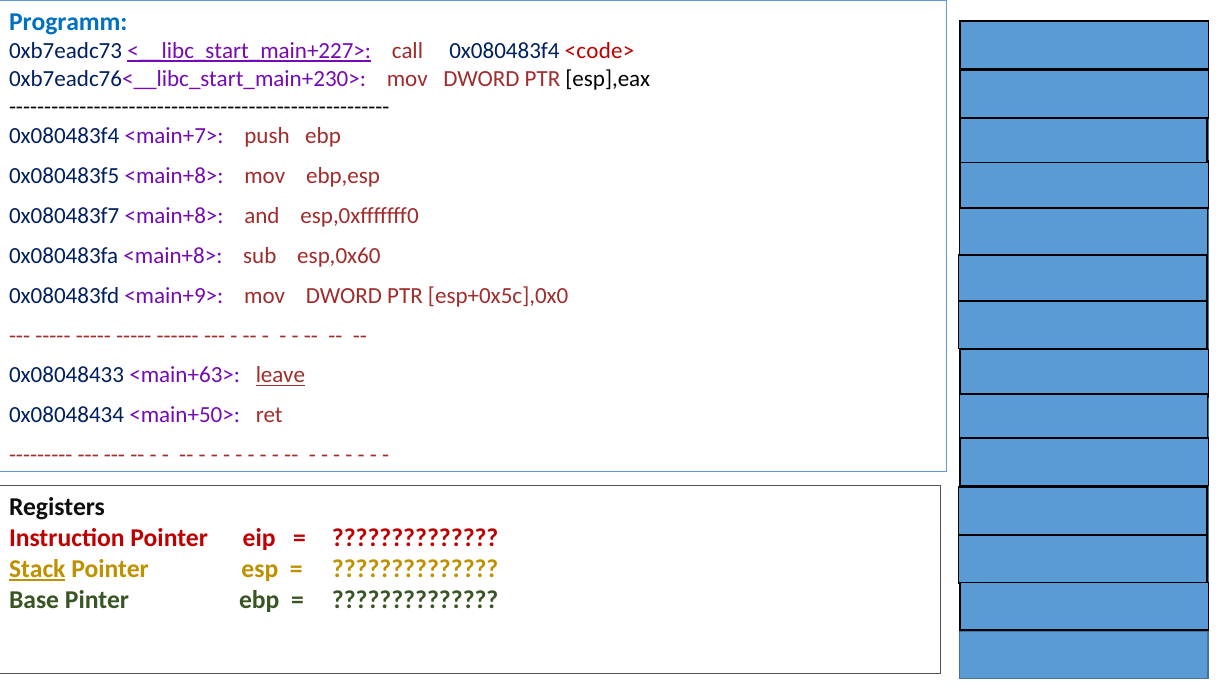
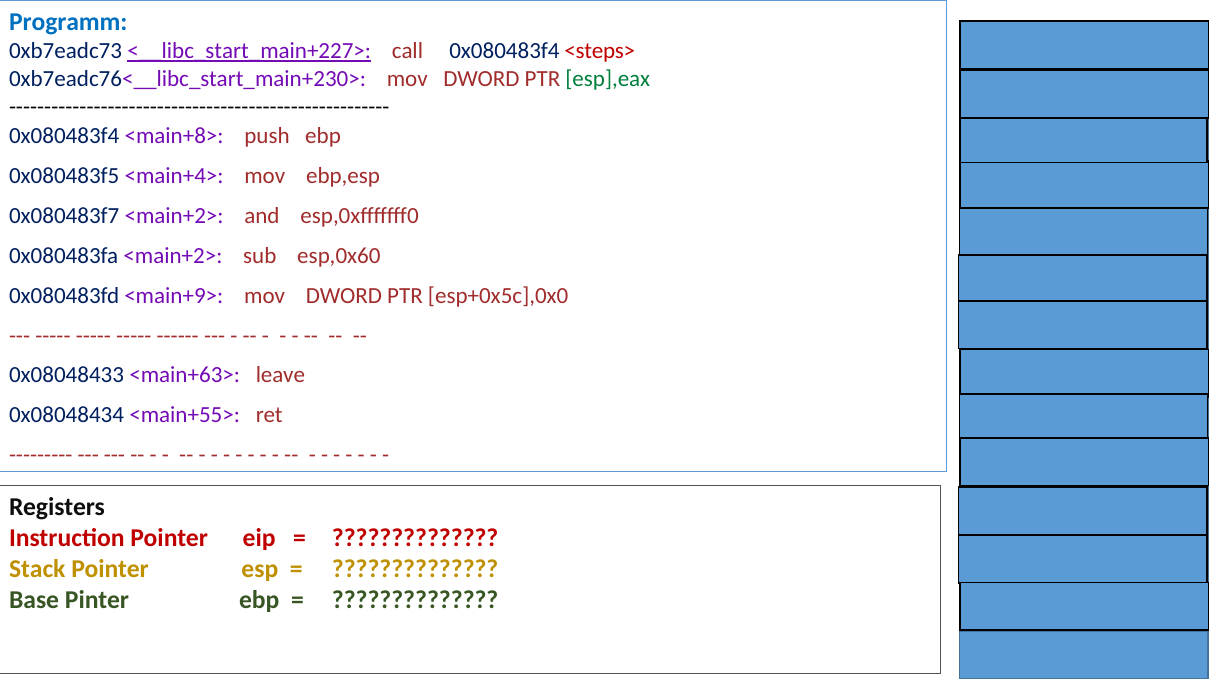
<code>: <code> -> <steps> (600, 51)
esp],eax colour: black -> green (608, 79)
<main+7>: <main+7> -> <main+8> (174, 136)
0x080483f5 <main+8>: <main+8> -> <main+4> (174, 176)
0x080483f7 <main+8>: <main+8> -> <main+2> (174, 216)
0x080483fa <main+8>: <main+8> -> <main+2> (173, 256)
leave underline: present -> none (280, 375)
<main+50>: <main+50> -> <main+55> (185, 415)
Stack underline: present -> none (37, 569)
